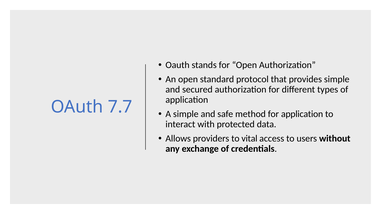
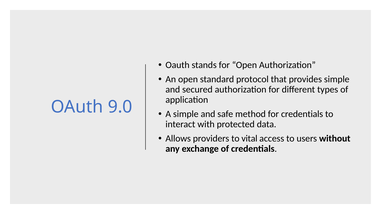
7.7: 7.7 -> 9.0 (120, 107)
for application: application -> credentials (302, 114)
